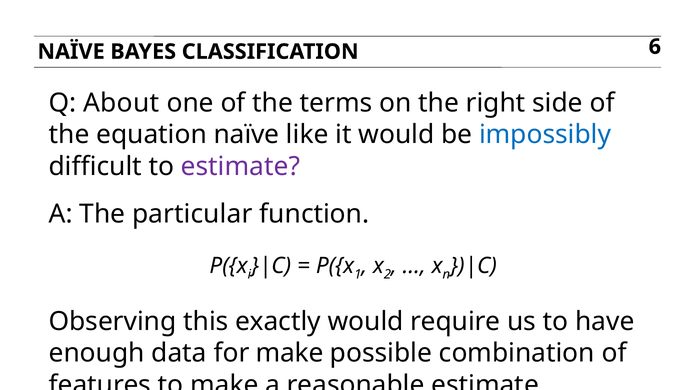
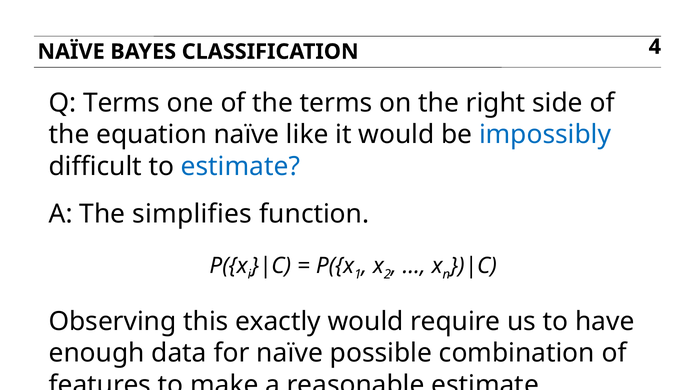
6: 6 -> 4 (655, 47)
Q About: About -> Terms (122, 103)
estimate colour: purple -> blue (240, 166)
particular: particular -> simplifies (192, 214)
for make: make -> naïve (290, 353)
